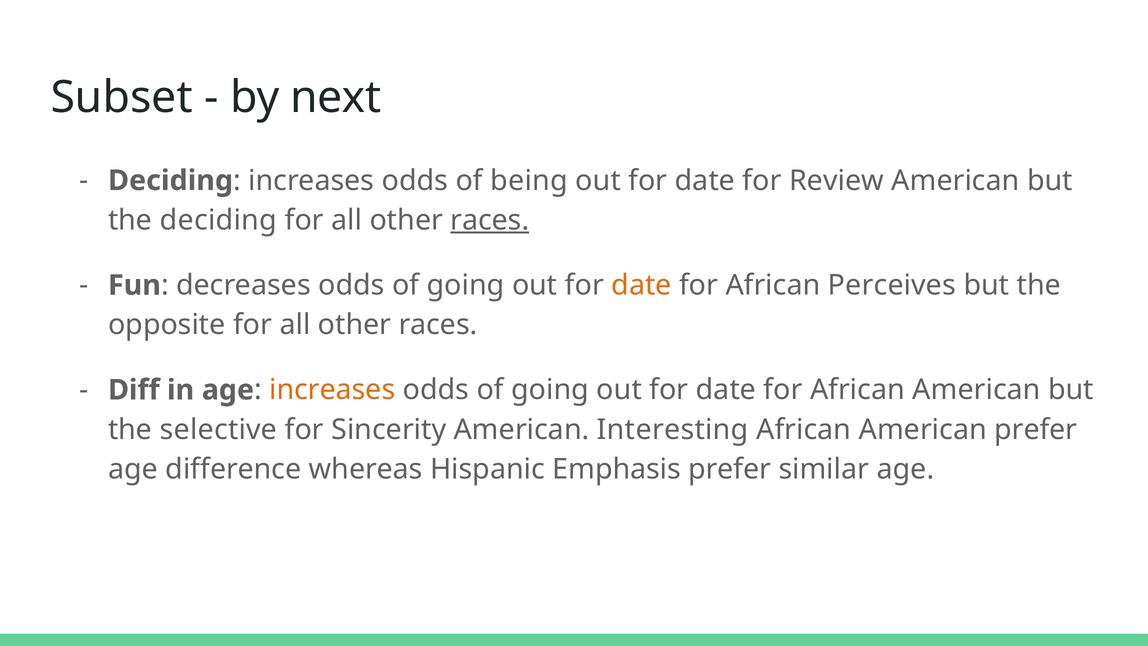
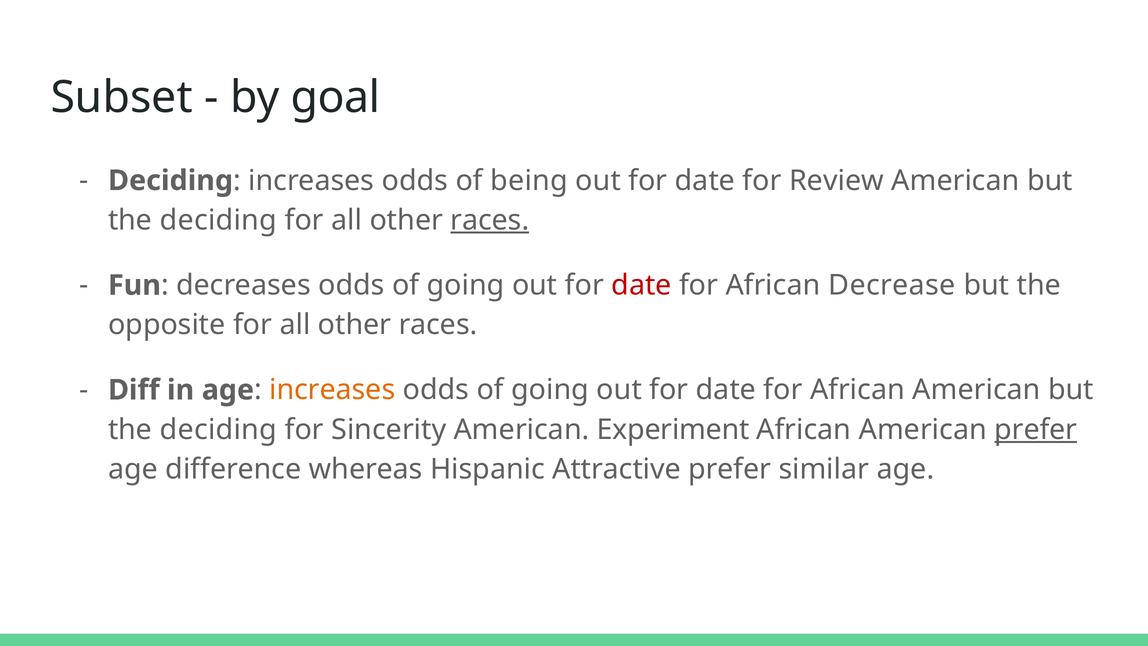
next: next -> goal (336, 97)
date colour: orange -> red (642, 285)
Perceives: Perceives -> Decrease (892, 285)
selective: selective -> deciding (218, 429)
Interesting: Interesting -> Experiment (673, 429)
prefer underline: none -> present (1036, 429)
Emphasis: Emphasis -> Attractive (617, 469)
